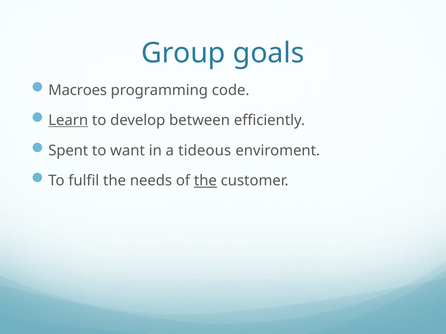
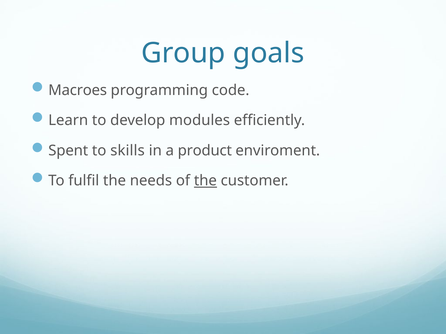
Learn underline: present -> none (68, 120)
between: between -> modules (200, 120)
want: want -> skills (128, 151)
tideous: tideous -> product (205, 151)
